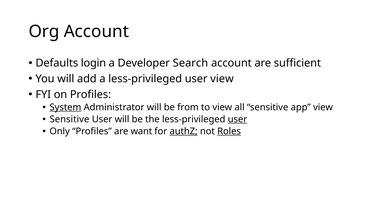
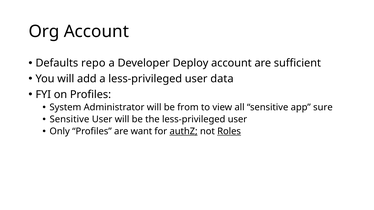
login: login -> repo (93, 63)
Search: Search -> Deploy (190, 63)
user view: view -> data (222, 79)
System underline: present -> none (65, 107)
app view: view -> sure (323, 107)
user underline: present -> none (237, 120)
